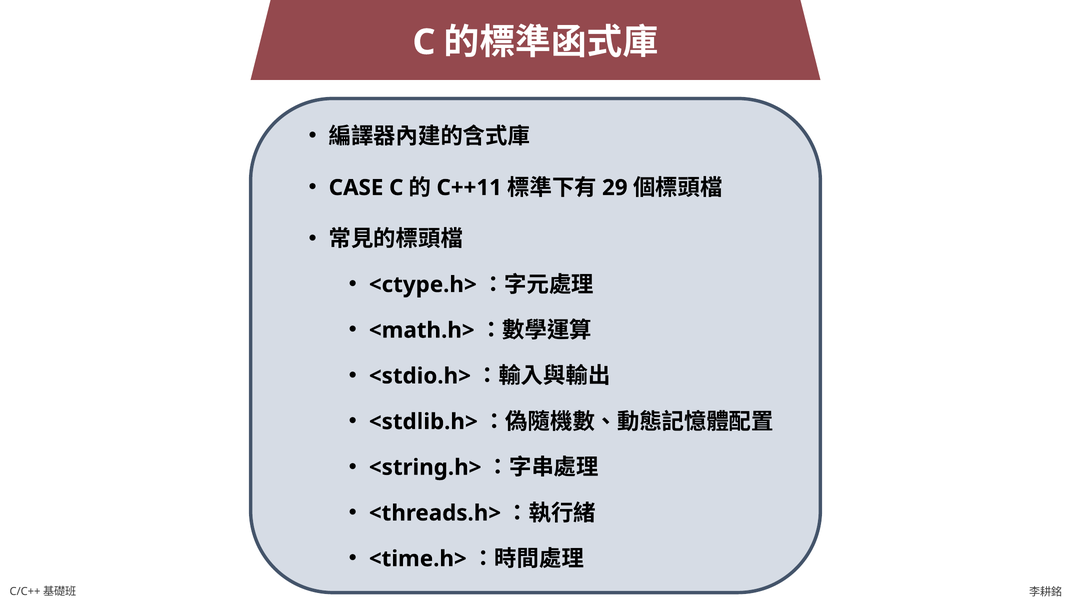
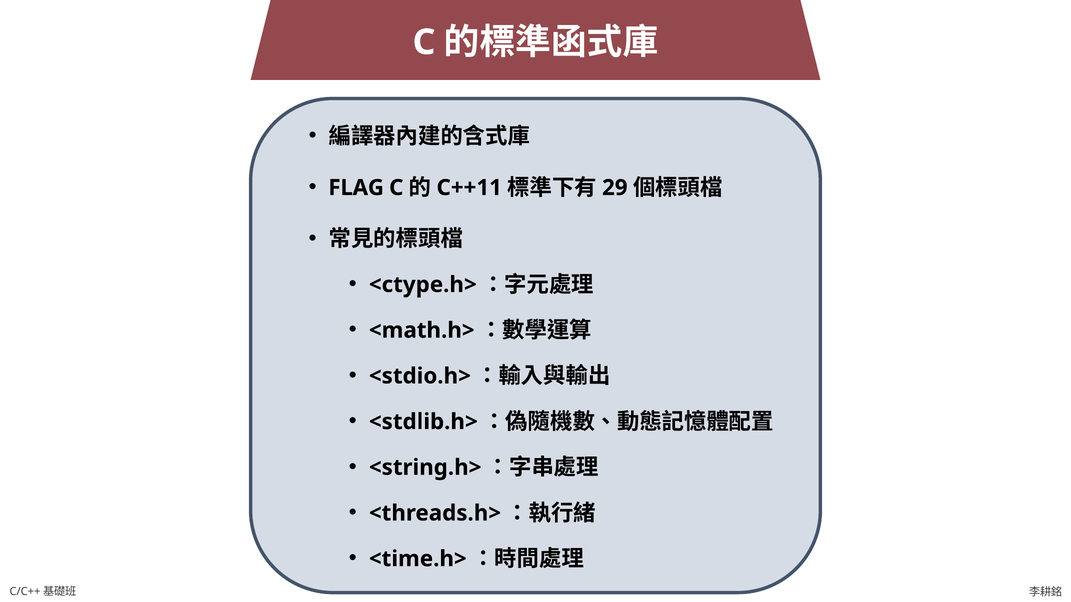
CASE: CASE -> FLAG (356, 188)
